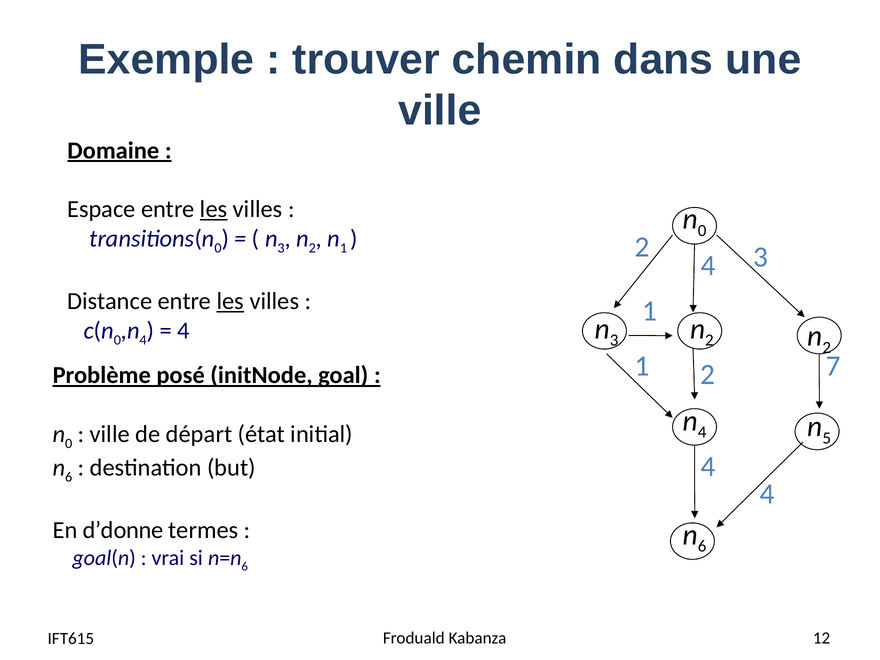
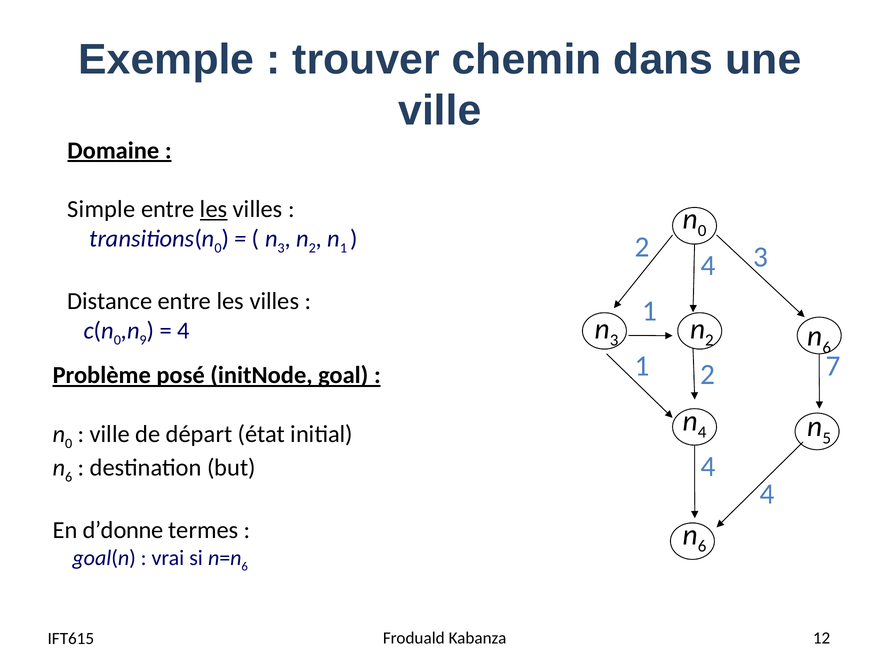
Espace: Espace -> Simple (101, 209)
les underline: present -> none (230, 301)
2: 2 -> 6 (827, 348)
4: 4 -> 9 (143, 340)
